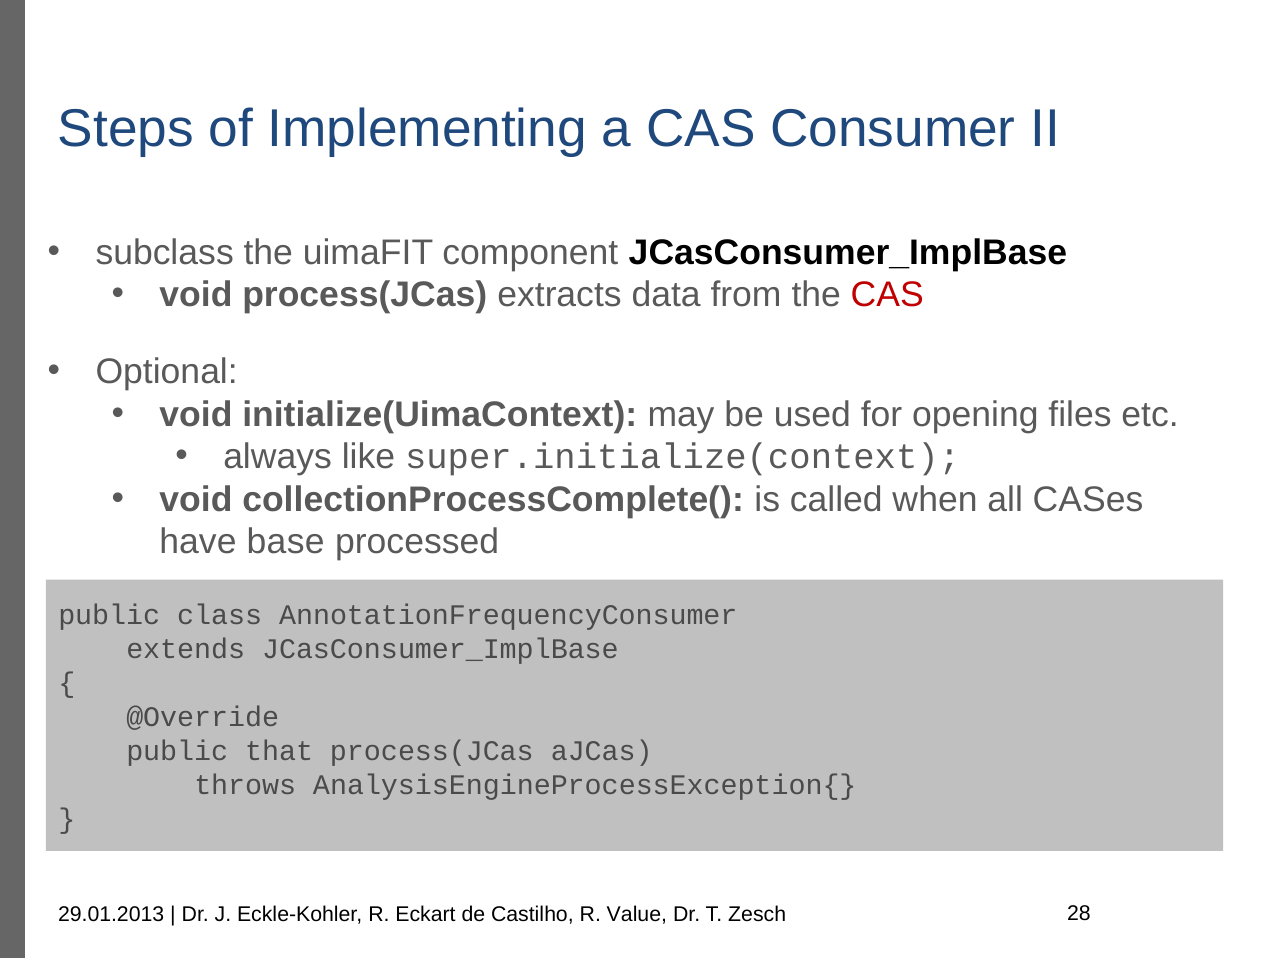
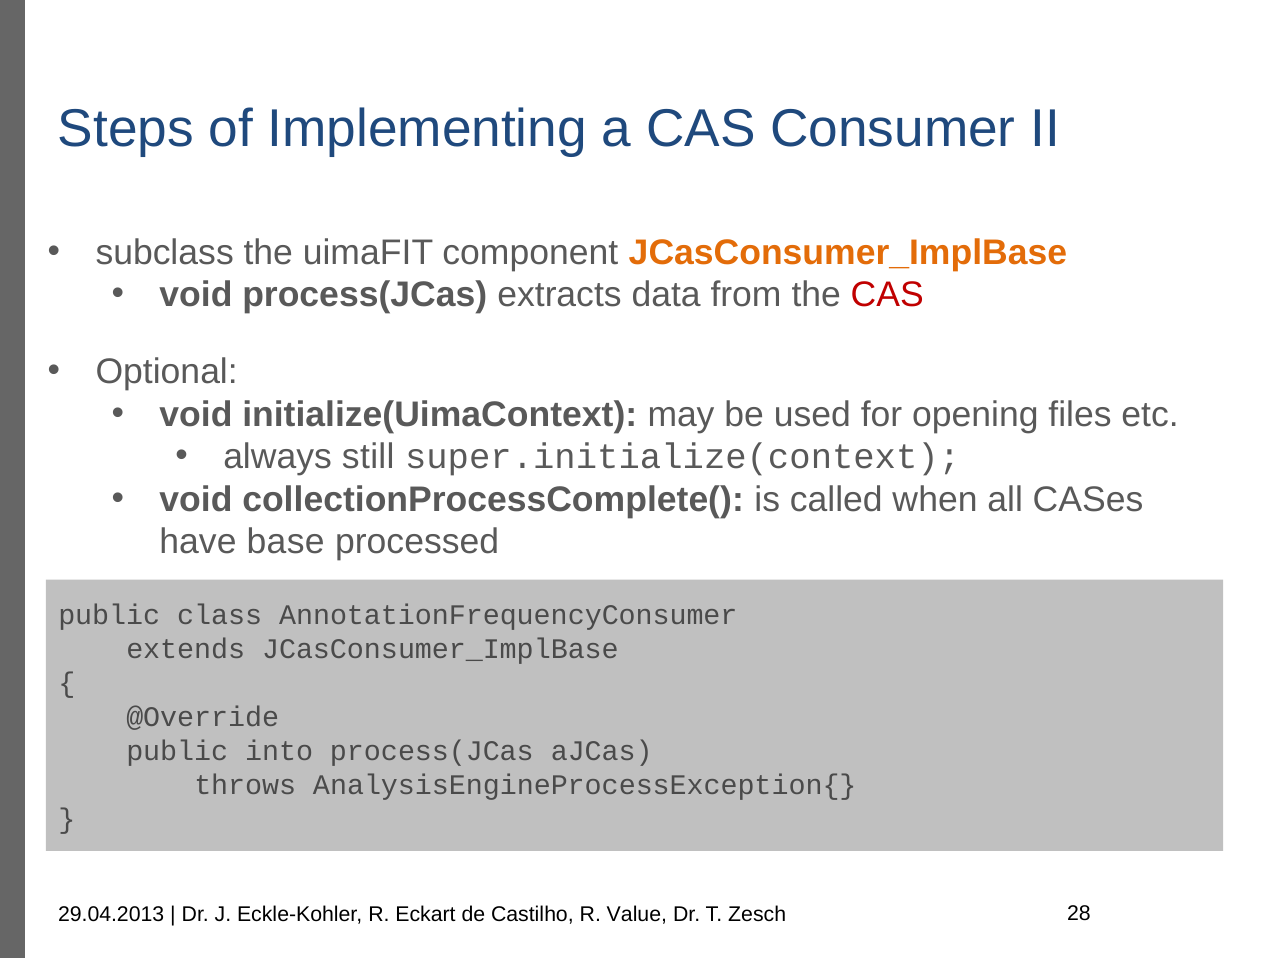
JCasConsumer_ImplBase colour: black -> orange (848, 253)
like: like -> still (368, 457)
that: that -> into (279, 752)
29.01.2013: 29.01.2013 -> 29.04.2013 (111, 915)
